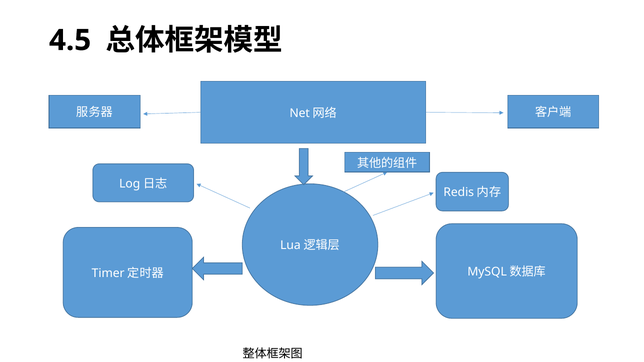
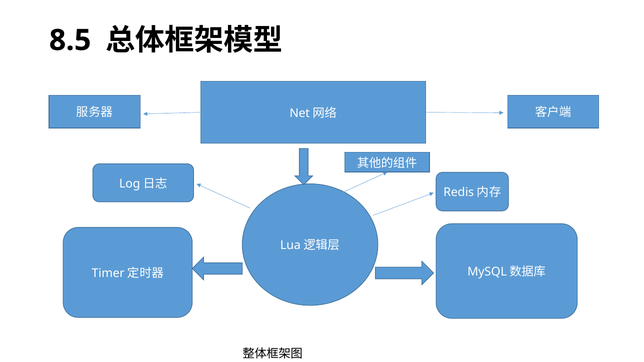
4.5: 4.5 -> 8.5 (70, 40)
